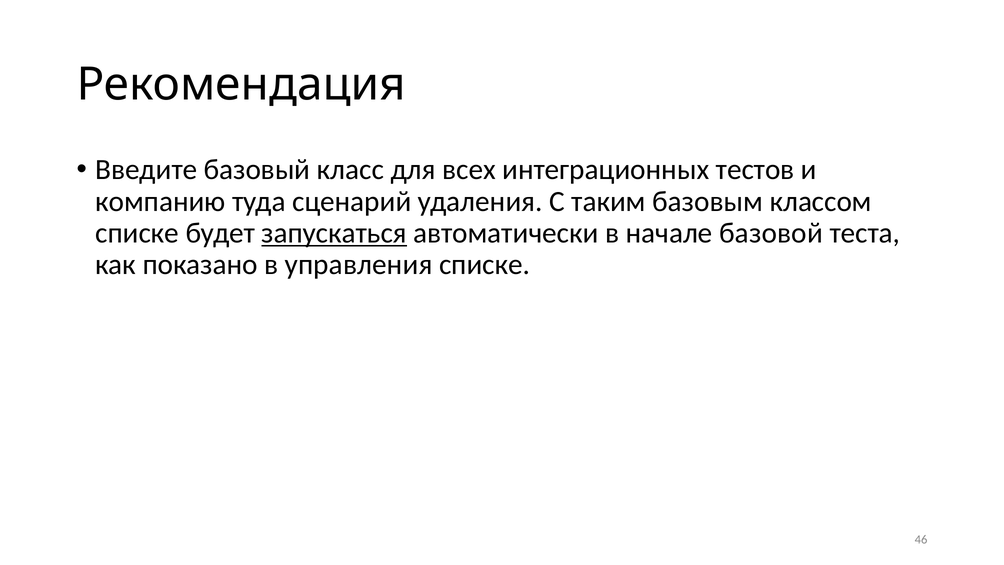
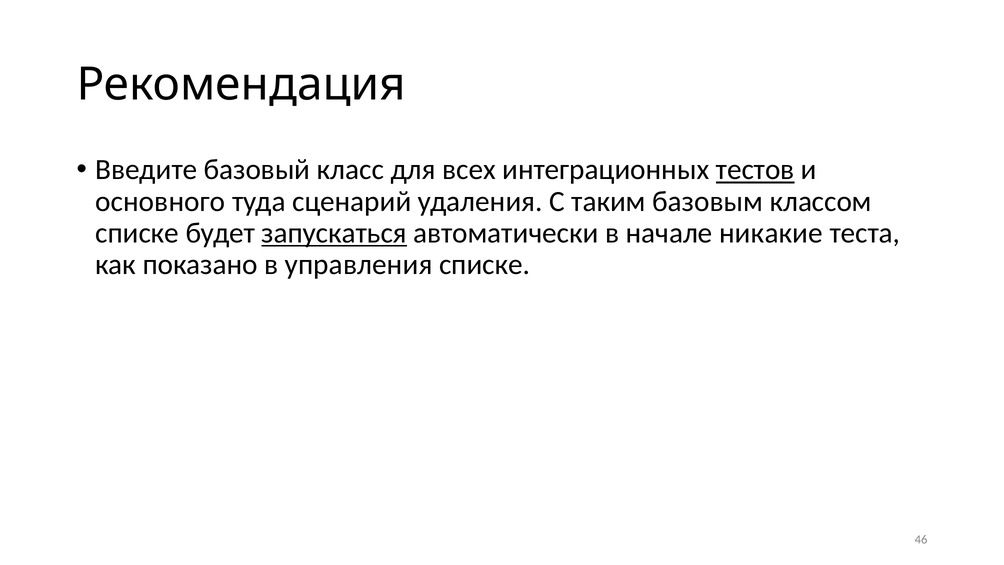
тестов underline: none -> present (755, 170)
компанию: компанию -> основного (160, 201)
базовой: базовой -> никакие (771, 233)
